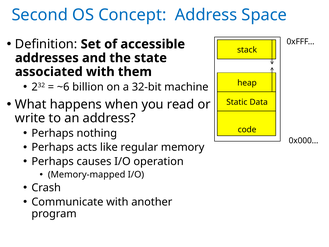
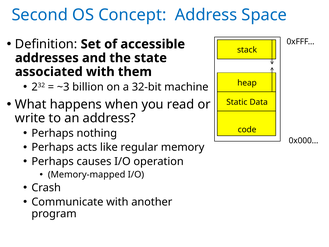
~6: ~6 -> ~3 (63, 87)
